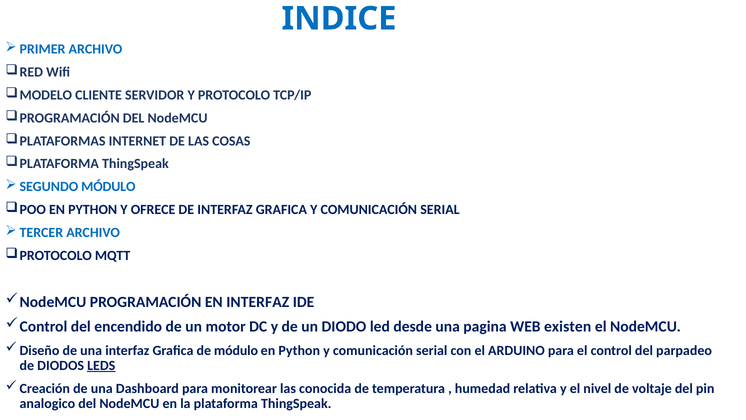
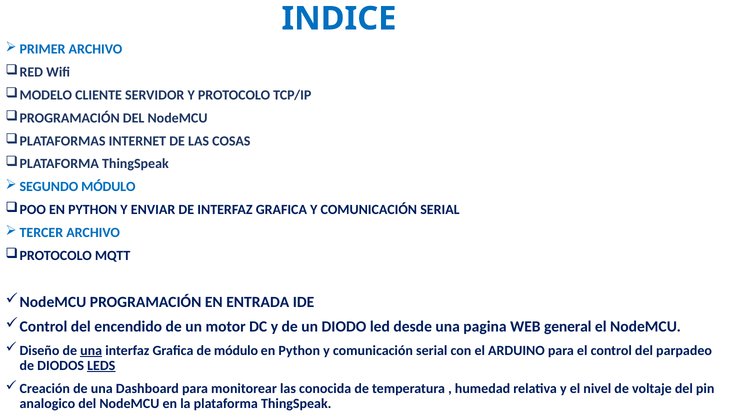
OFRECE: OFRECE -> ENVIAR (153, 209)
EN INTERFAZ: INTERFAZ -> ENTRADA (258, 302)
existen: existen -> general (568, 326)
una underline: none -> present (91, 350)
